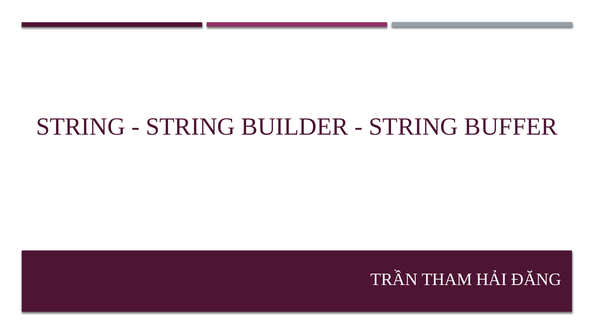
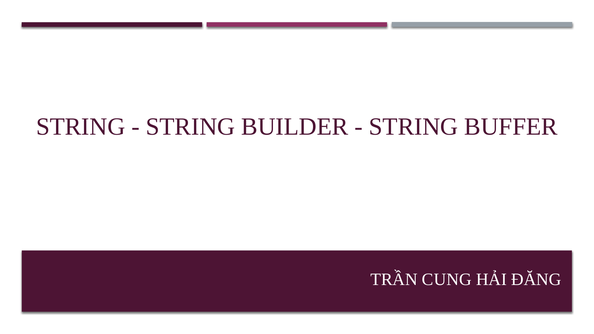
THAM: THAM -> CUNG (447, 280)
